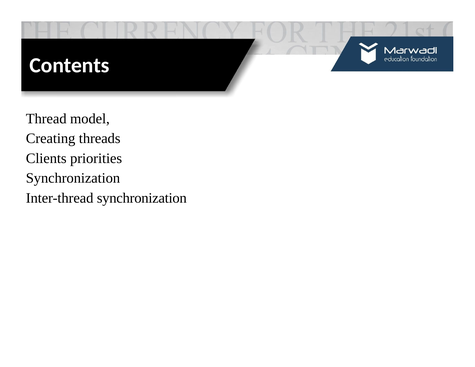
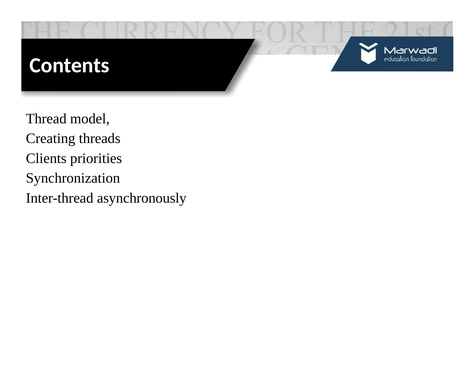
Inter-thread synchronization: synchronization -> asynchronously (142, 198)
